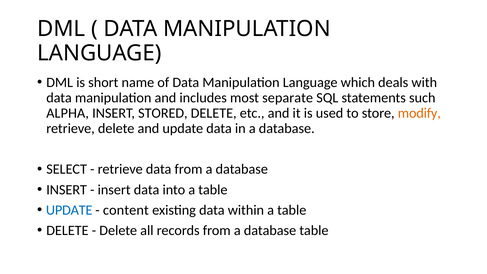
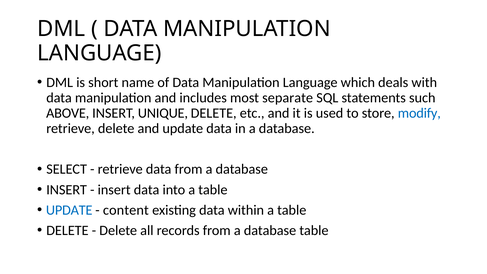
ALPHA: ALPHA -> ABOVE (68, 113)
STORED: STORED -> UNIQUE (163, 113)
modify colour: orange -> blue (419, 113)
